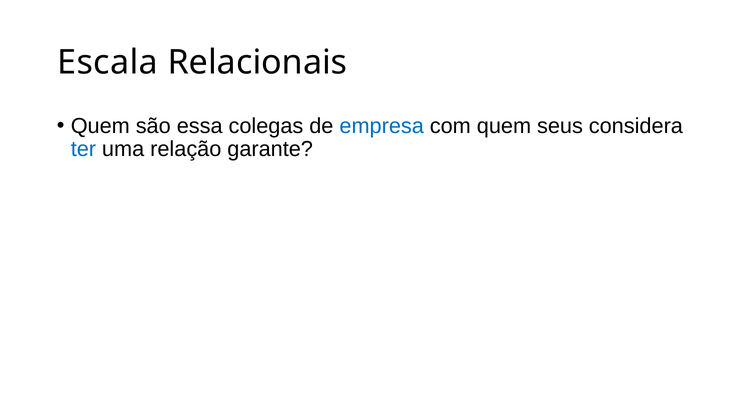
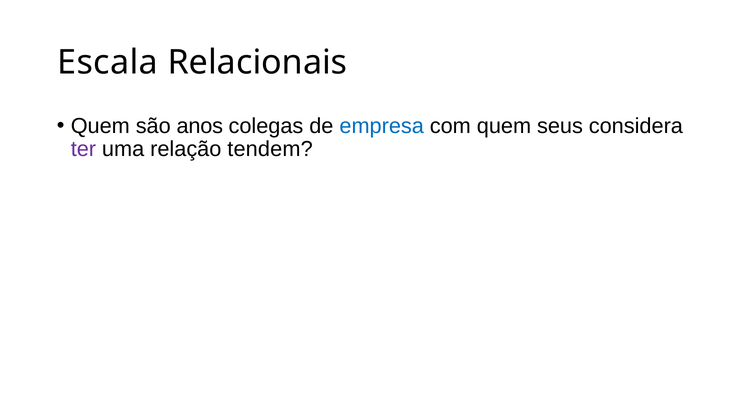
essa: essa -> anos (200, 126)
ter colour: blue -> purple (83, 149)
garante: garante -> tendem (270, 149)
